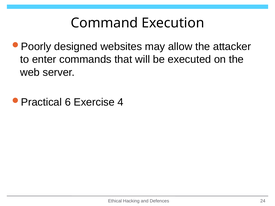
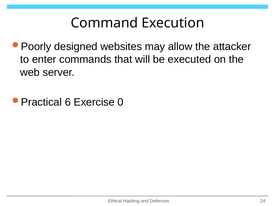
4: 4 -> 0 (121, 102)
